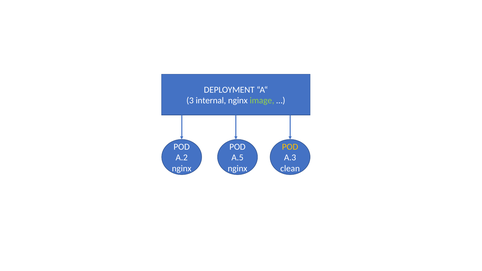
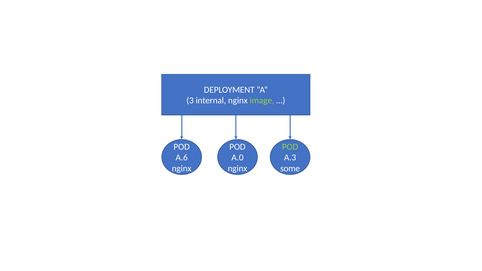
POD colour: yellow -> light green (290, 147)
A.2: A.2 -> A.6 (182, 158)
A.5: A.5 -> A.0 (237, 158)
clean: clean -> some (290, 169)
